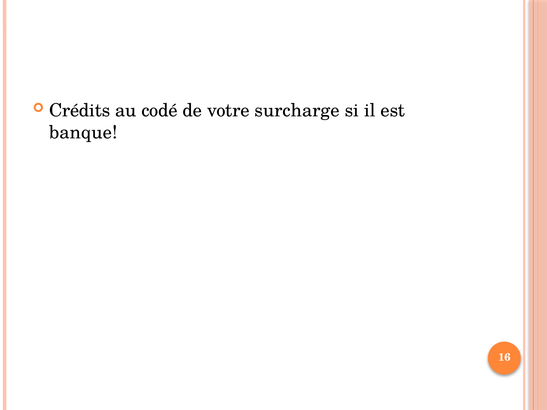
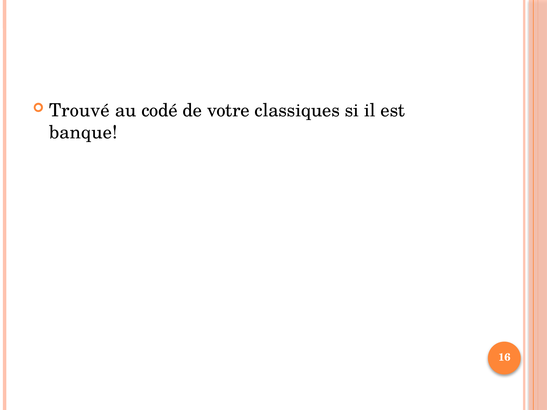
Crédits: Crédits -> Trouvé (79, 111)
surcharge: surcharge -> classiques (297, 111)
